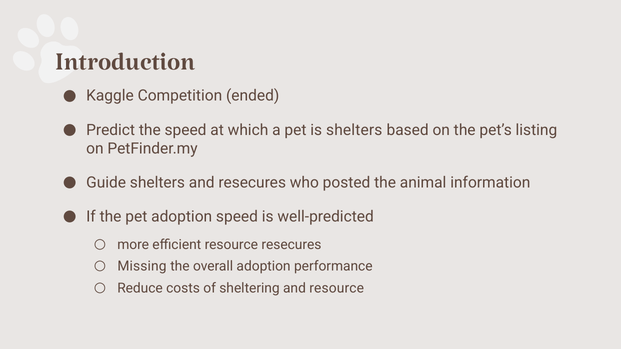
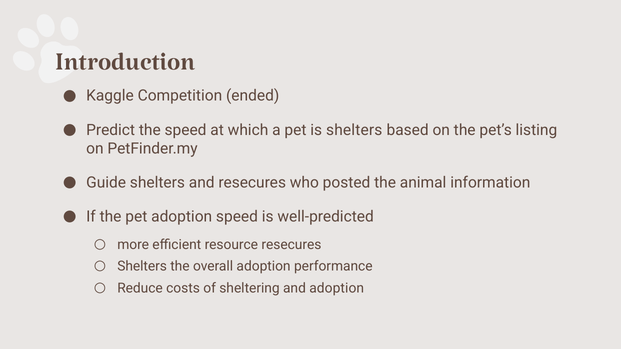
Missing: Missing -> Shelters (142, 267)
and resource: resource -> adoption (337, 288)
